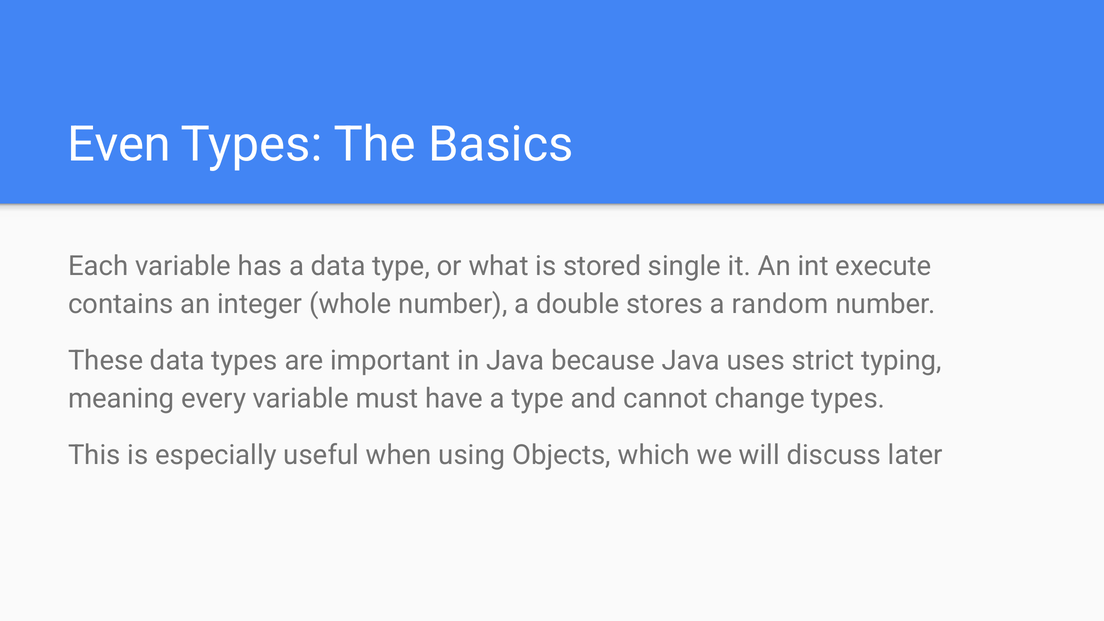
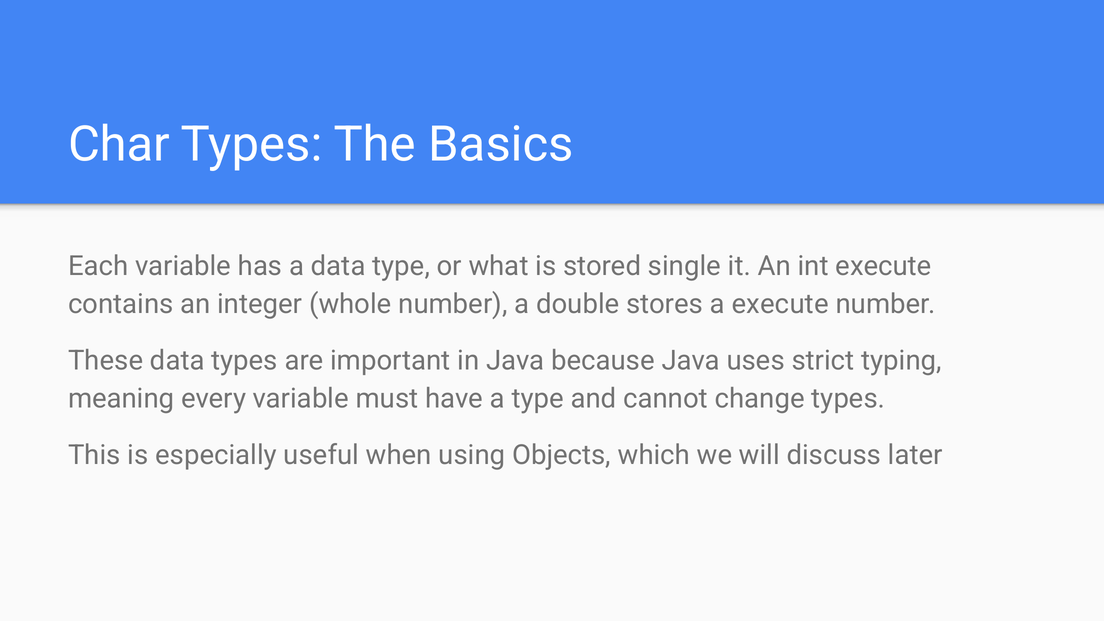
Even: Even -> Char (119, 145)
a random: random -> execute (780, 304)
